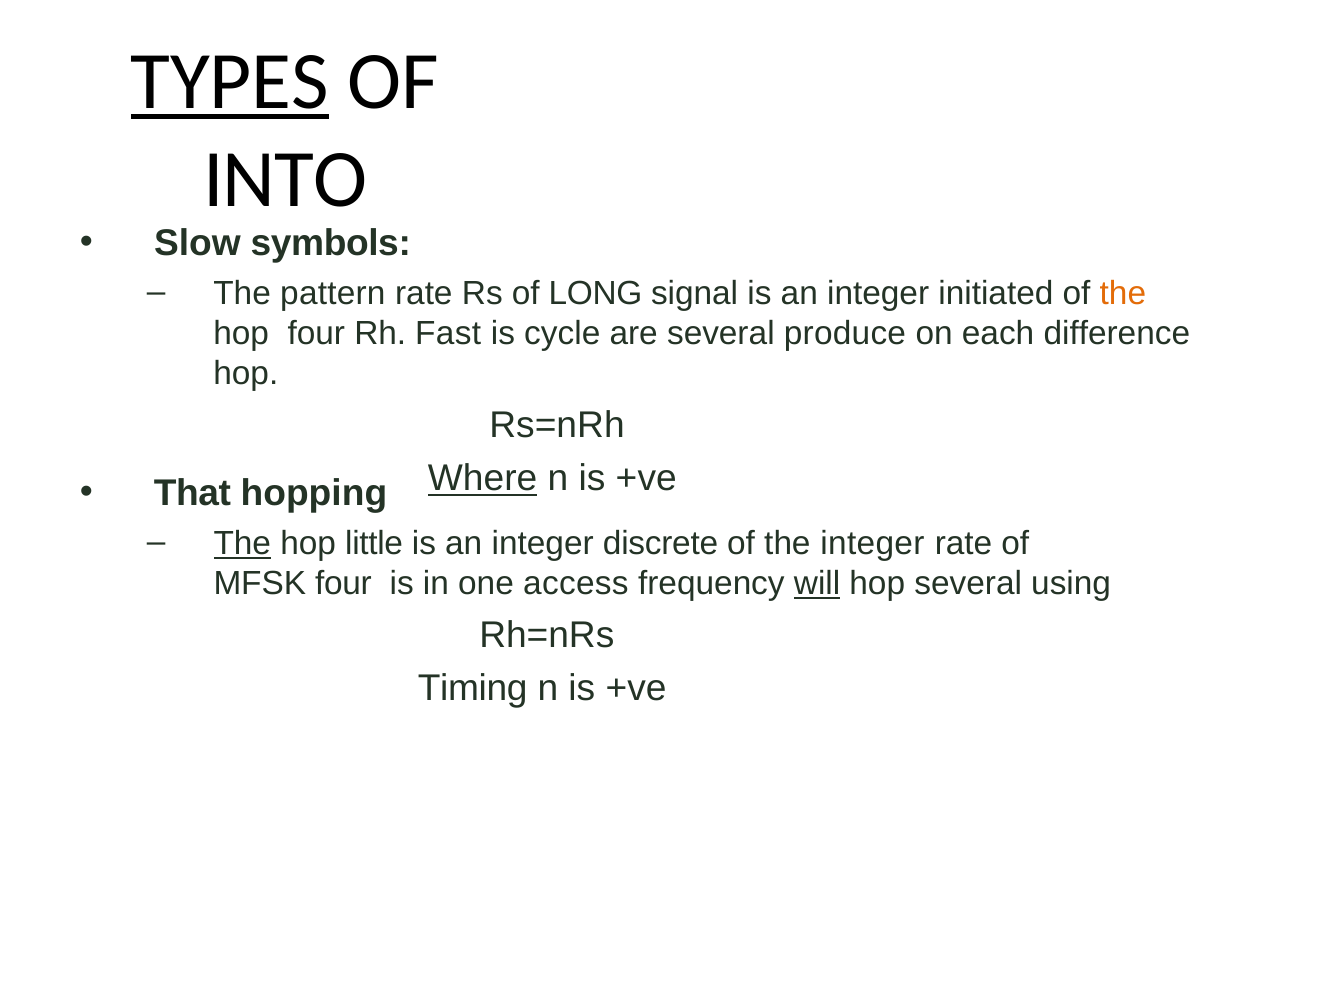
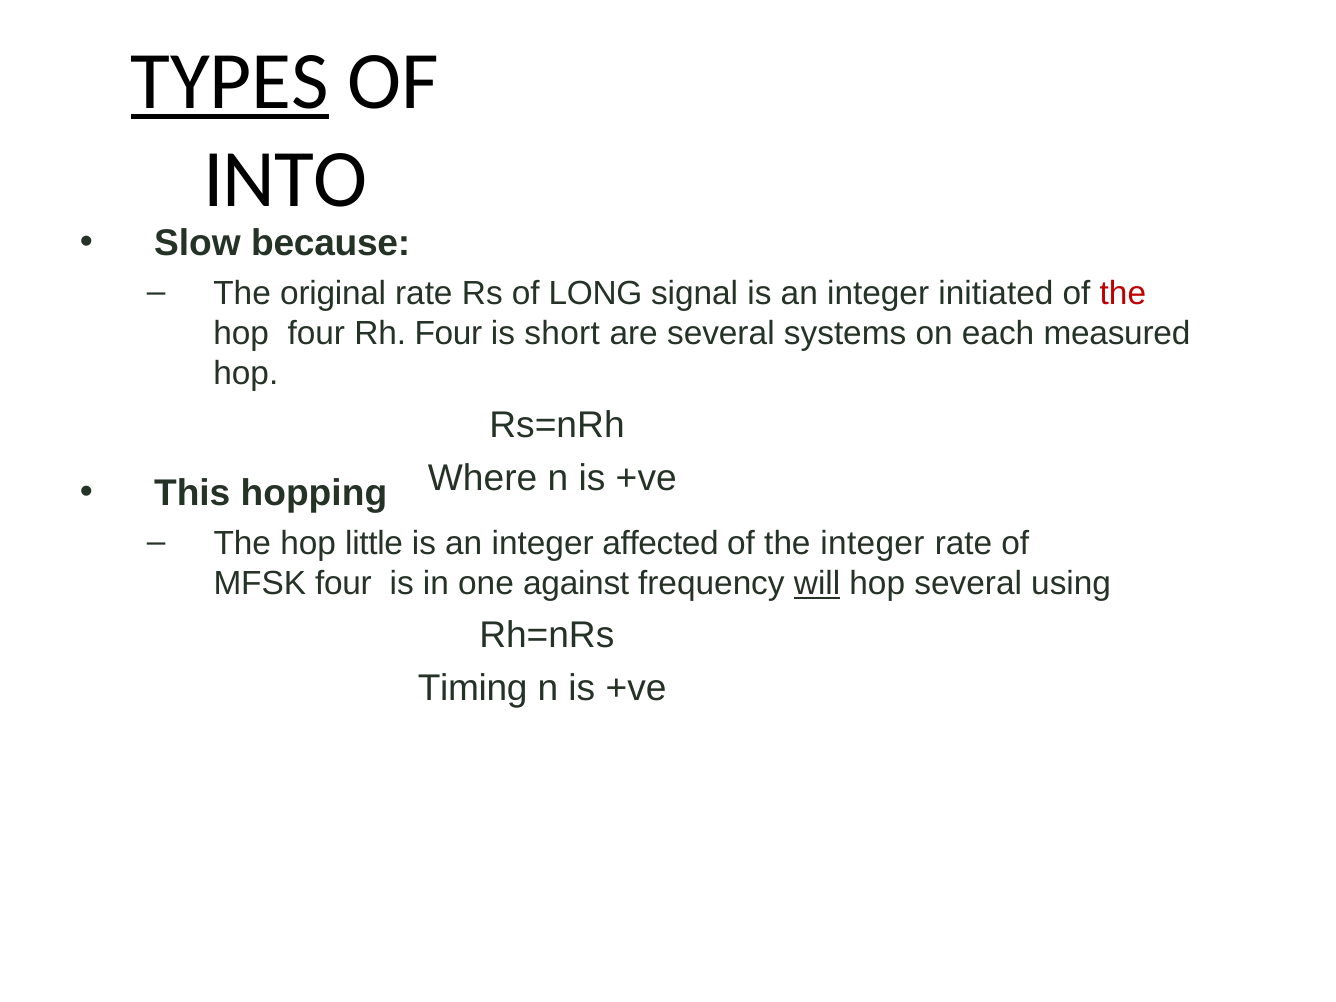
symbols: symbols -> because (331, 243)
pattern: pattern -> original (333, 294)
the colour: orange -> red (1123, 294)
Rh Fast: Fast -> Four (448, 334)
cycle: cycle -> short (562, 334)
produce: produce -> systems (845, 334)
difference: difference -> measured (1117, 334)
Where underline: present -> none (483, 479)
That: That -> This (192, 493)
The underline: present -> none (242, 544)
discrete: discrete -> affected (661, 544)
access: access -> against (576, 584)
